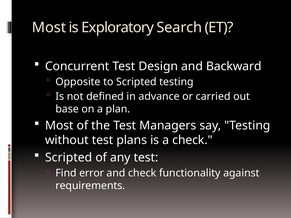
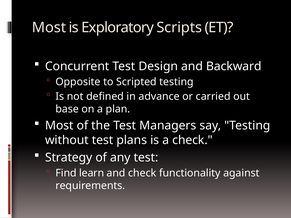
Search: Search -> Scripts (179, 27)
Scripted: Scripted -> Strategy (69, 158)
error: error -> learn (92, 173)
